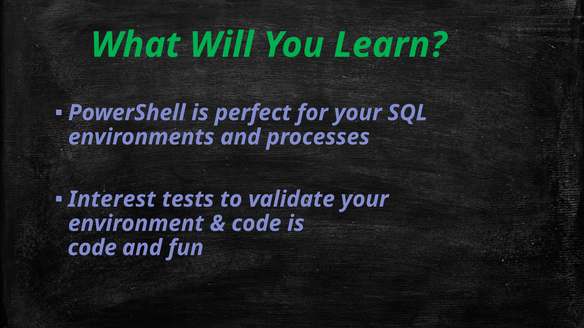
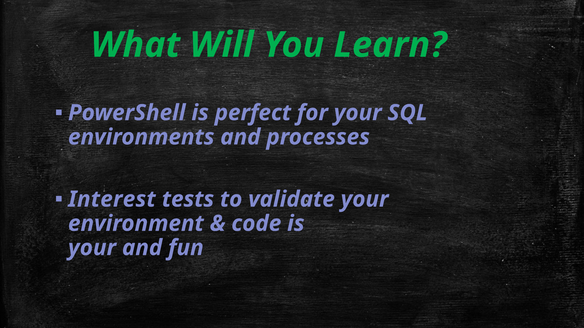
code: code -> your (92, 248)
